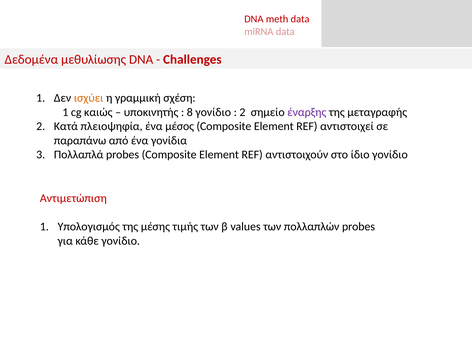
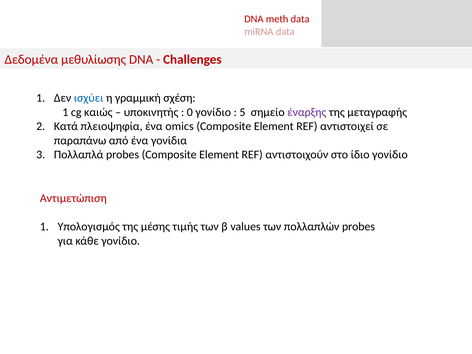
ισχύει colour: orange -> blue (89, 98)
8: 8 -> 0 (190, 112)
2: 2 -> 5 (242, 112)
μέσος: μέσος -> omics (180, 126)
